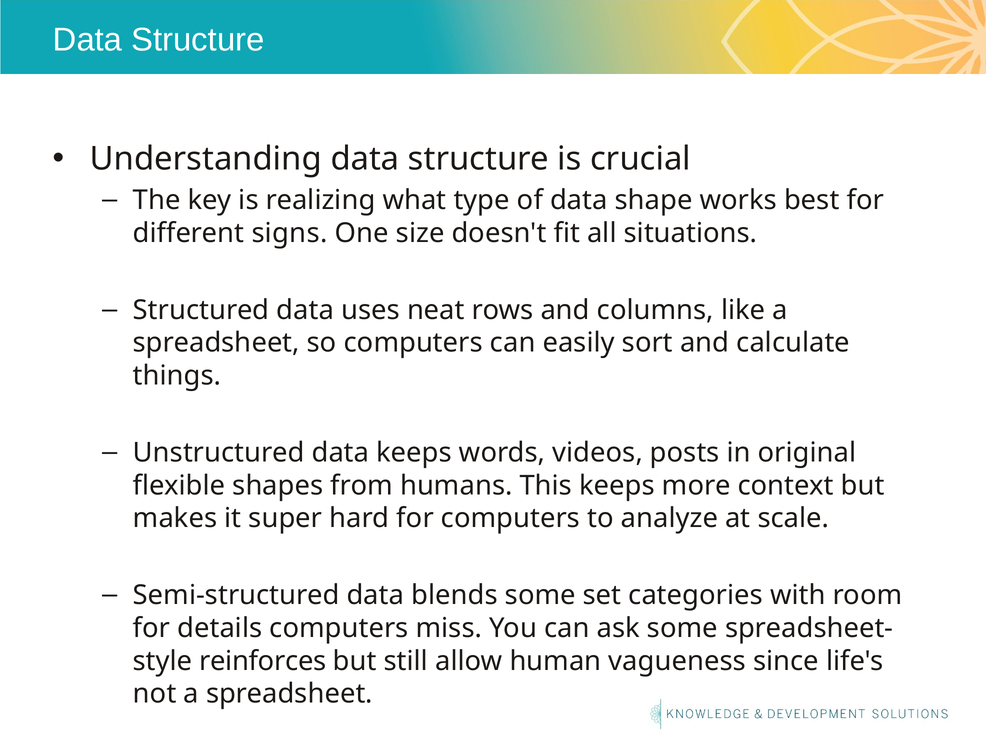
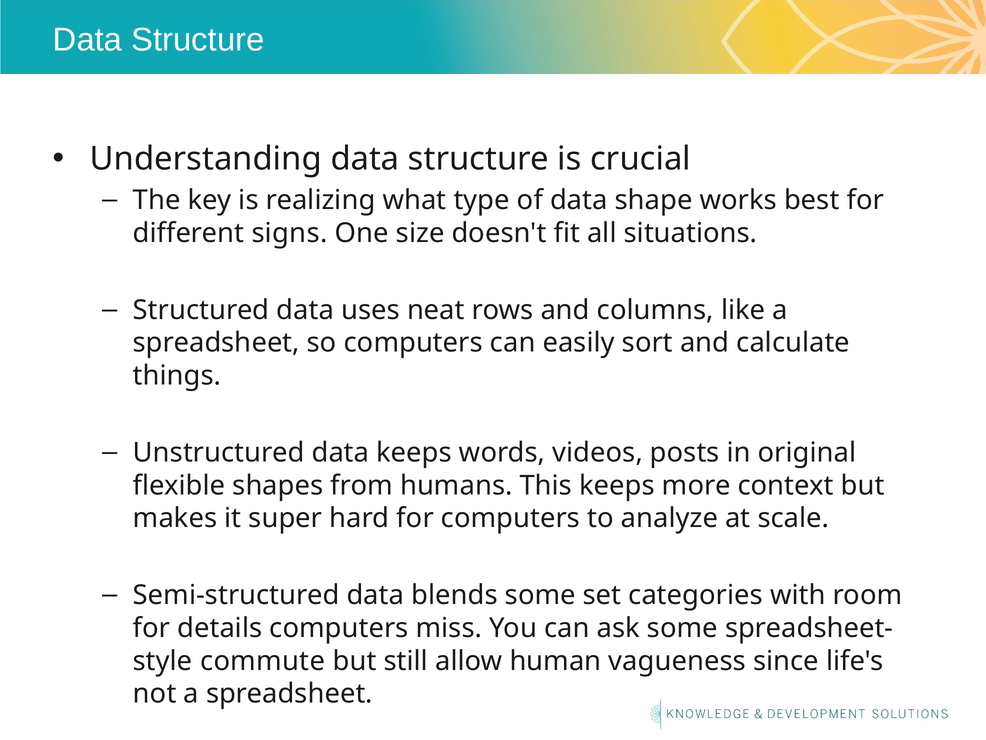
reinforces: reinforces -> commute (263, 661)
